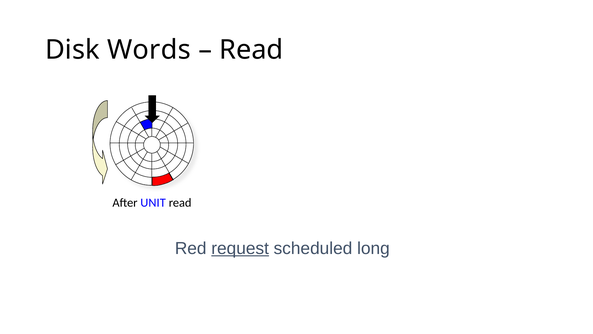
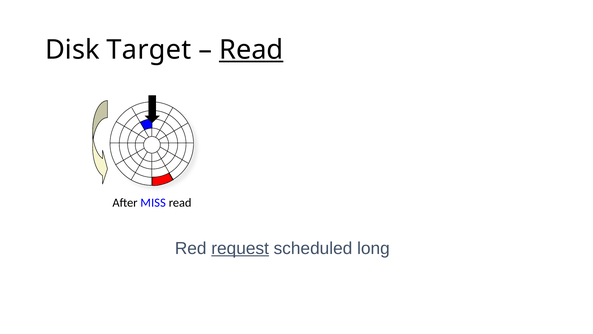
Words: Words -> Target (149, 50)
Read underline: none -> present (251, 50)
UNIT: UNIT -> MISS (153, 202)
